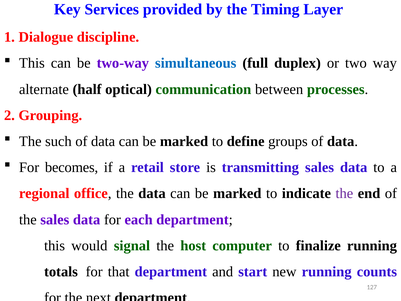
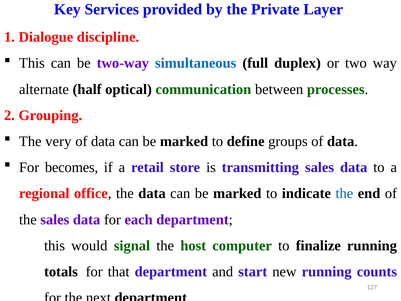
Timing: Timing -> Private (275, 9)
such: such -> very (58, 141)
the colour: purple -> blue (344, 193)
